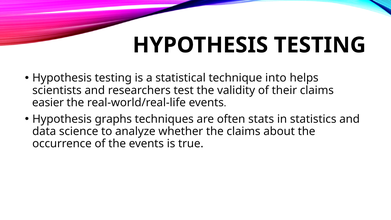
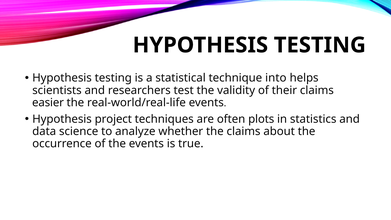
graphs: graphs -> project (113, 119)
stats: stats -> plots (261, 119)
